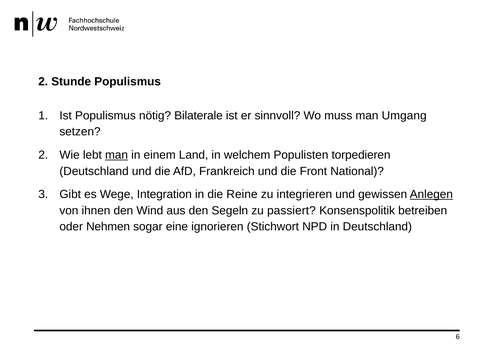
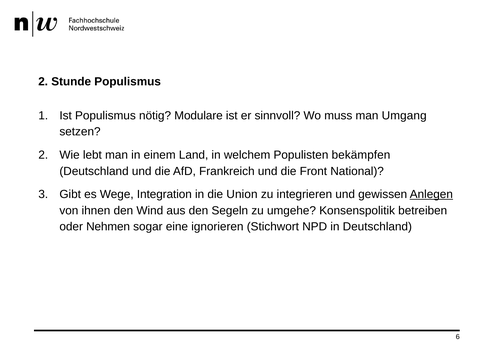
Bilaterale: Bilaterale -> Modulare (199, 116)
man underline: present -> none (117, 155)
torpedieren: torpedieren -> bekämpfen (361, 155)
Reine: Reine -> Union (242, 195)
passiert: passiert -> umgehe (291, 211)
